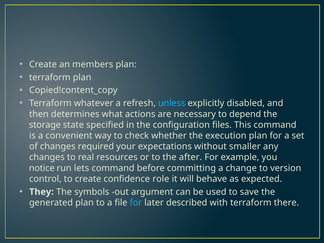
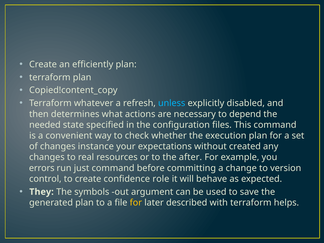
members: members -> efficiently (93, 64)
storage: storage -> needed (45, 125)
required: required -> instance (96, 146)
smaller: smaller -> created (245, 146)
notice: notice -> errors (42, 168)
lets: lets -> just (82, 168)
for colour: light blue -> yellow (136, 203)
there: there -> helps (286, 203)
